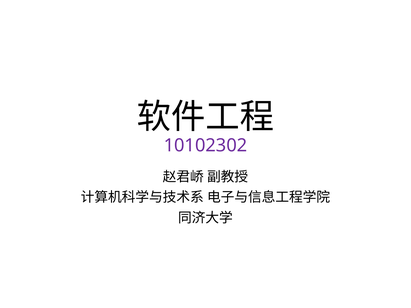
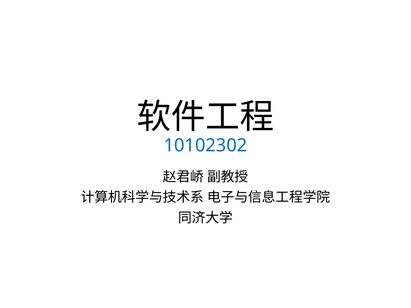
10102302 colour: purple -> blue (205, 146)
